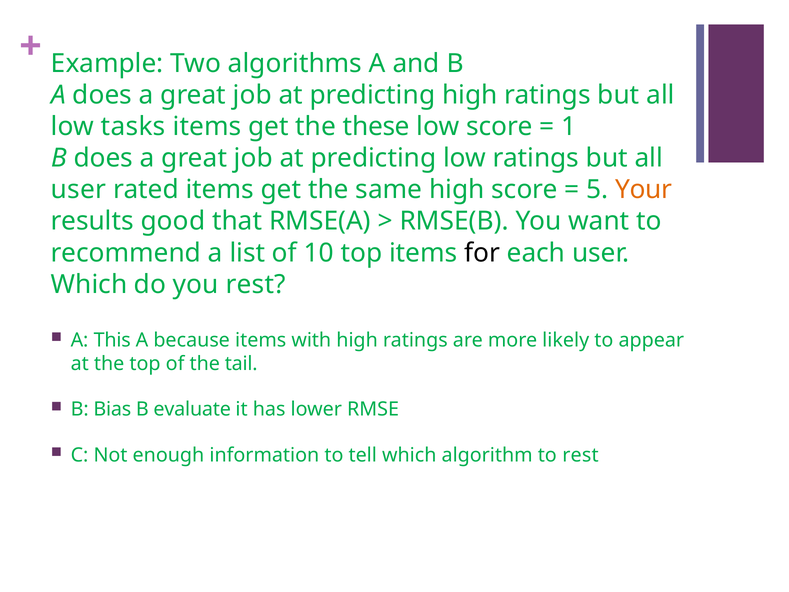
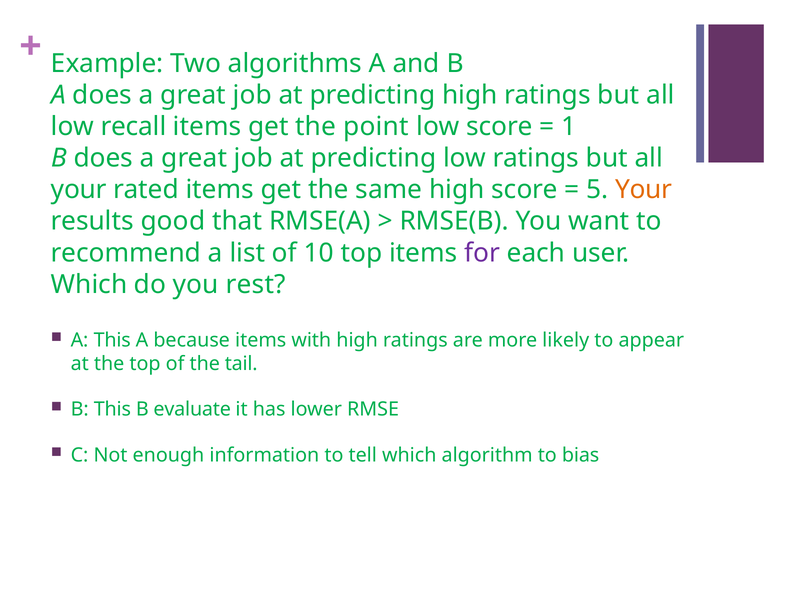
tasks: tasks -> recall (133, 126)
these: these -> point (376, 126)
user: user -> your (79, 190)
for colour: black -> purple (482, 253)
B Bias: Bias -> This (112, 409)
to rest: rest -> bias (581, 455)
